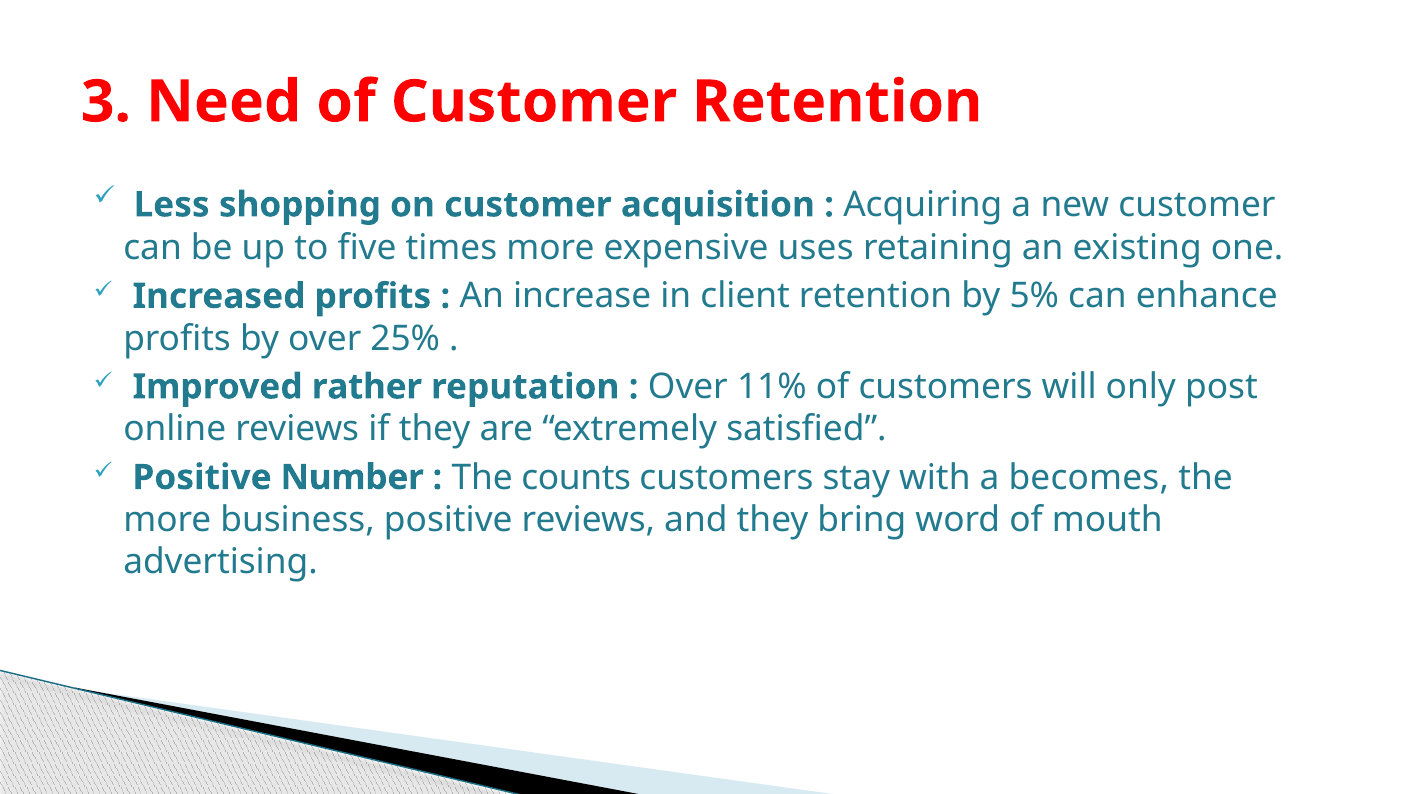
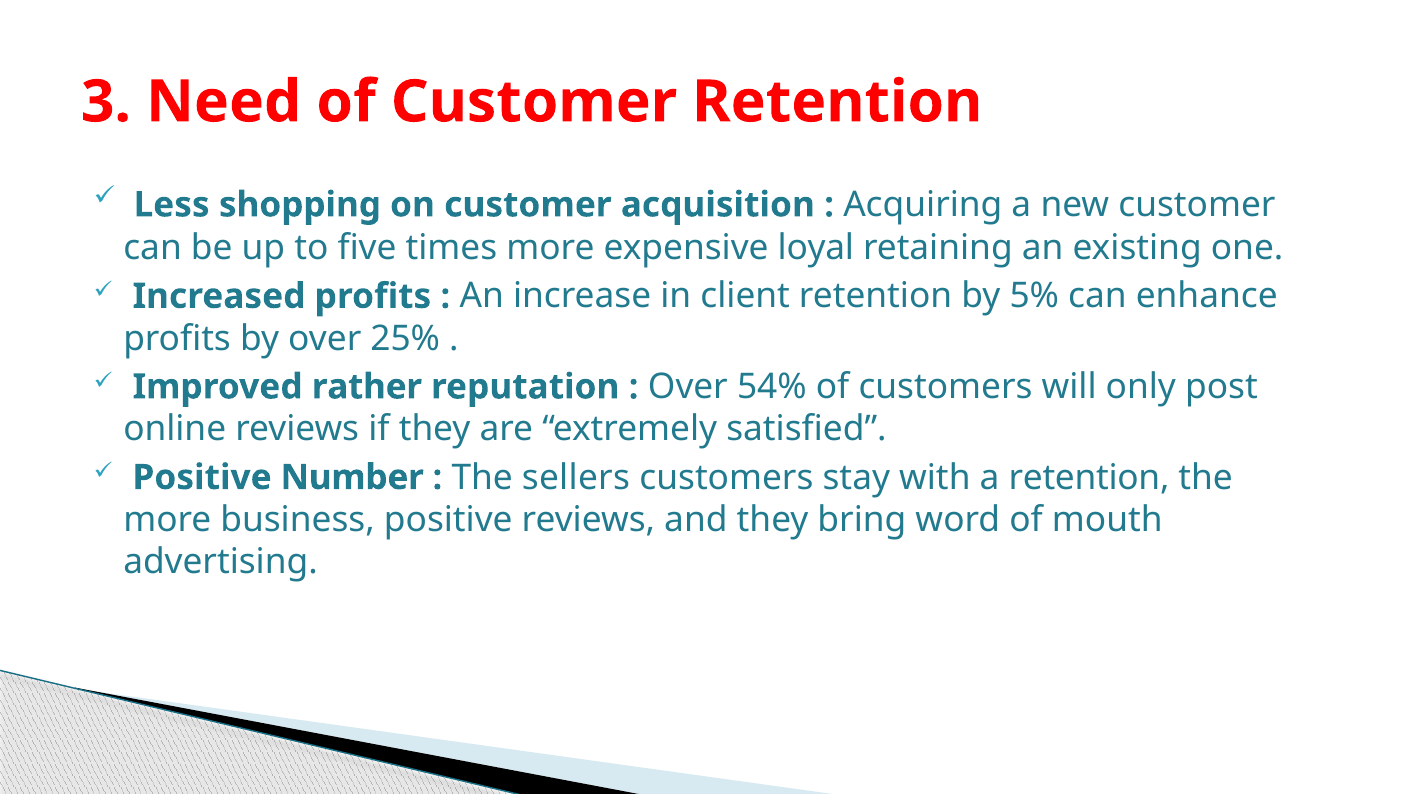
uses: uses -> loyal (816, 248)
11%: 11% -> 54% (772, 387)
counts: counts -> sellers (576, 477)
a becomes: becomes -> retention (1089, 477)
